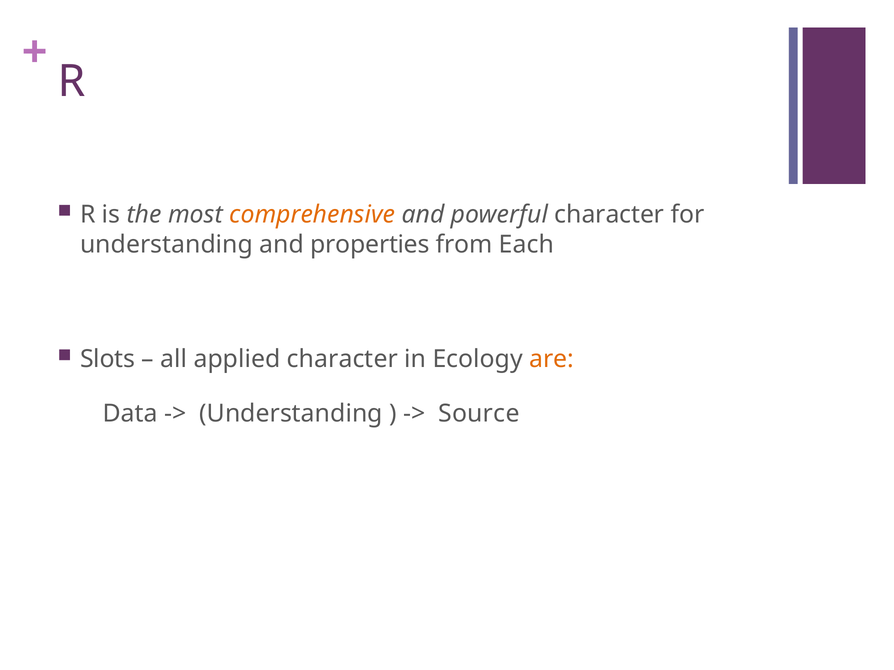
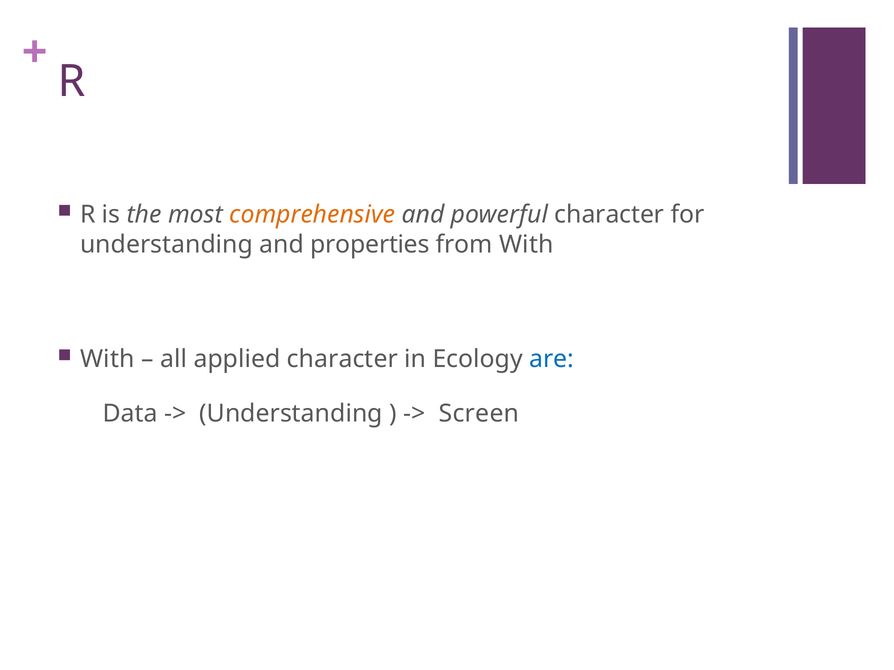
from Each: Each -> With (526, 245)
Slots: Slots -> With (107, 359)
are colour: orange -> blue (552, 359)
Source: Source -> Screen (479, 414)
